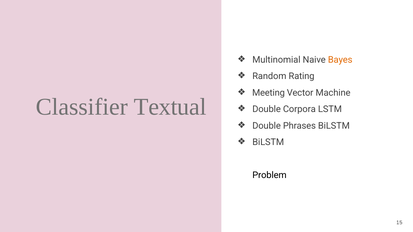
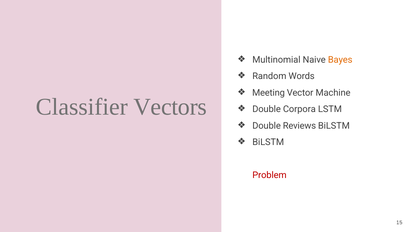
Rating: Rating -> Words (302, 76)
Textual: Textual -> Vectors (170, 107)
Phrases: Phrases -> Reviews (299, 126)
Problem colour: black -> red (269, 175)
